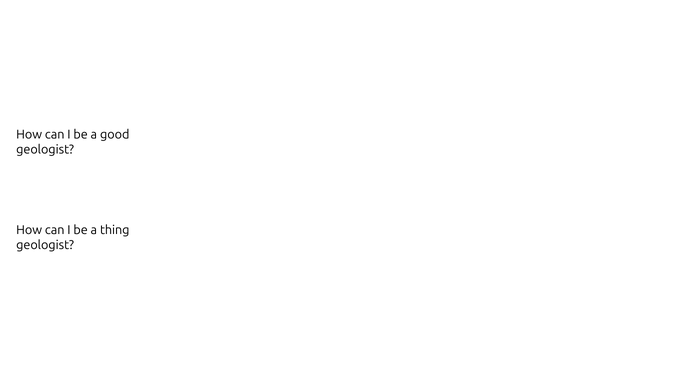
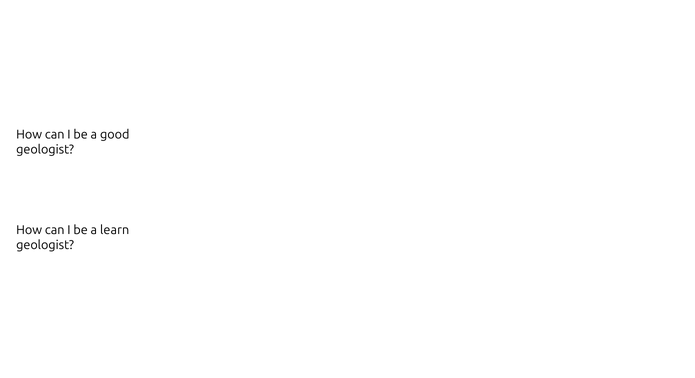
thing: thing -> learn (115, 230)
